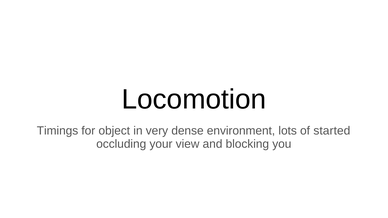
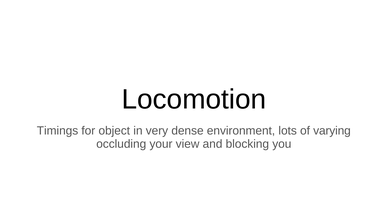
started: started -> varying (332, 131)
